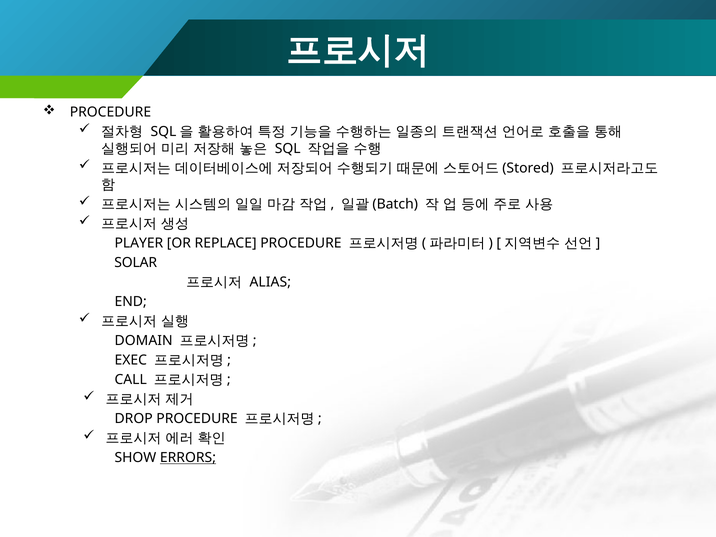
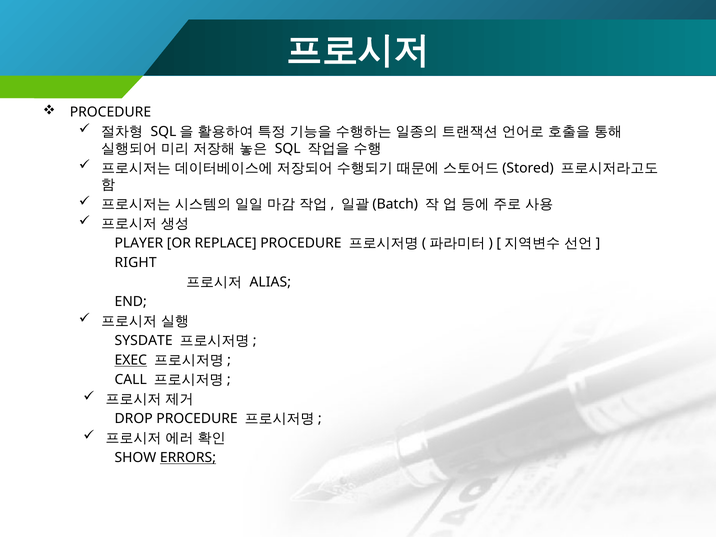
SOLAR: SOLAR -> RIGHT (136, 263)
DOMAIN: DOMAIN -> SYSDATE (144, 341)
EXEC underline: none -> present (131, 360)
